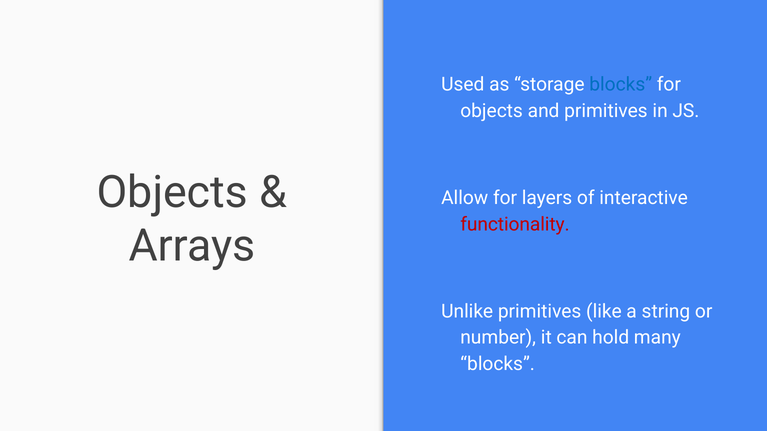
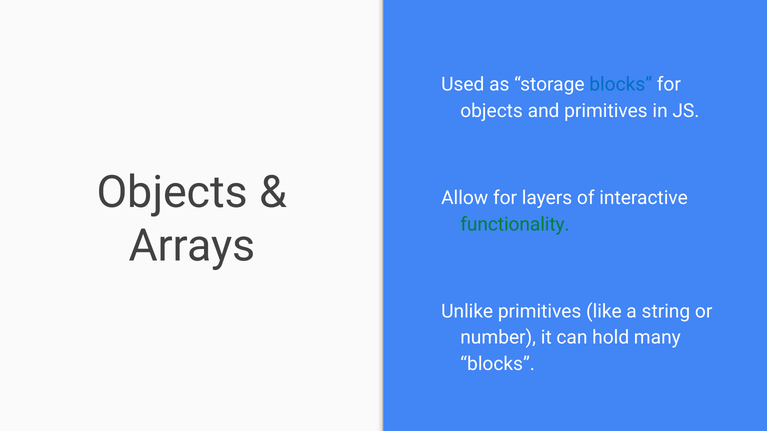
functionality colour: red -> green (515, 225)
